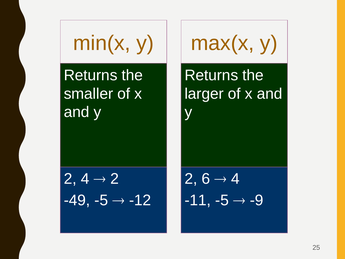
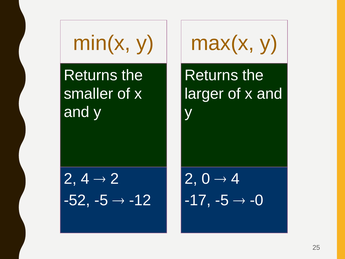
6: 6 -> 0 (206, 179)
-49: -49 -> -52 (77, 200)
-11: -11 -> -17 (198, 200)
-9: -9 -> -0 (257, 200)
